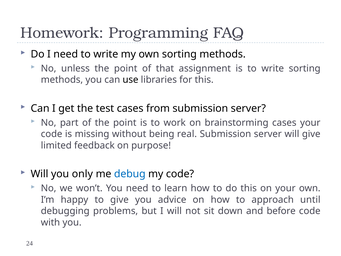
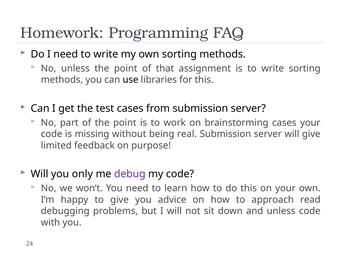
debug colour: blue -> purple (130, 174)
until: until -> read (310, 199)
and before: before -> unless (281, 211)
